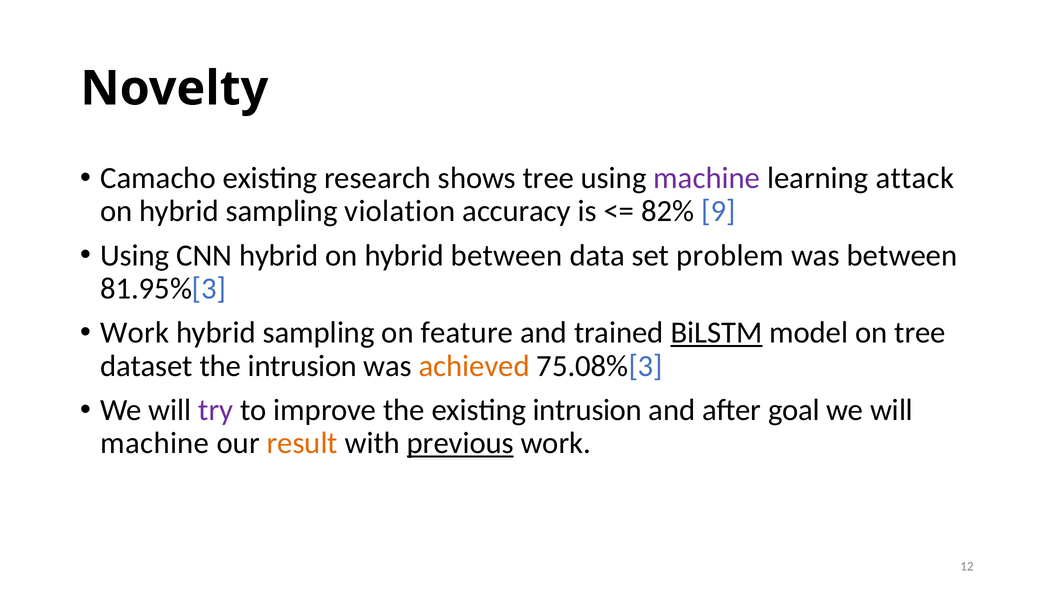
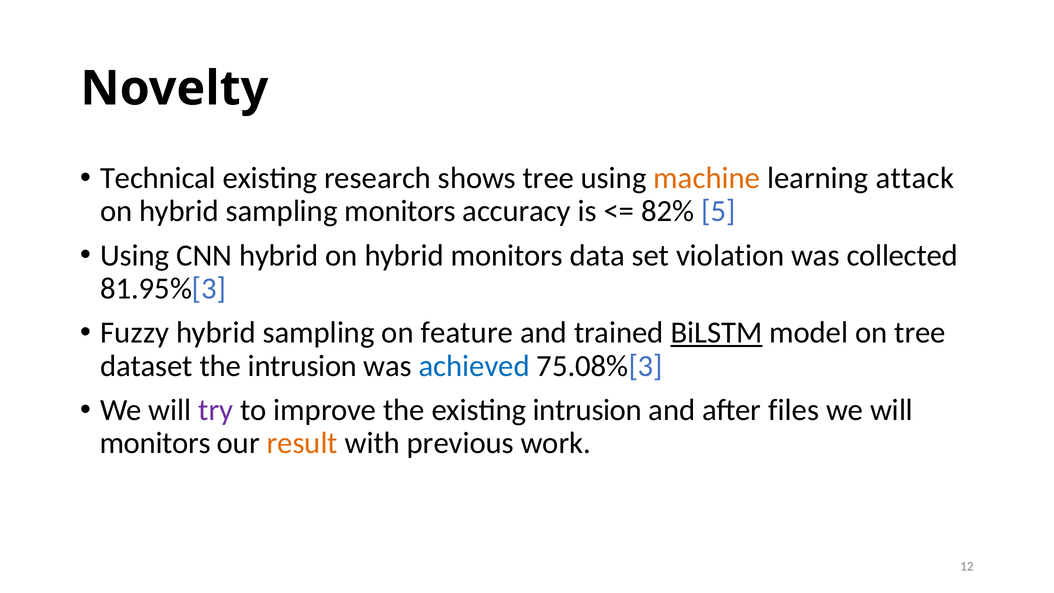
Camacho: Camacho -> Technical (158, 178)
machine colour: purple -> orange (707, 178)
sampling violation: violation -> monitors (400, 211)
9: 9 -> 5 (719, 211)
hybrid between: between -> monitors (507, 255)
problem: problem -> violation (730, 255)
was between: between -> collected (902, 255)
Work: Work -> Fuzzy (135, 333)
achieved colour: orange -> blue (474, 366)
goal: goal -> files (794, 410)
machine: machine -> monitors (155, 443)
previous underline: present -> none (460, 443)
